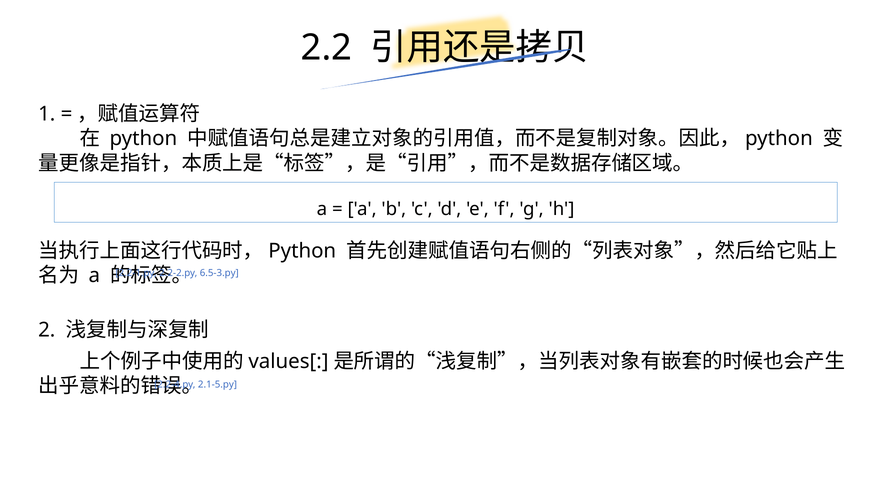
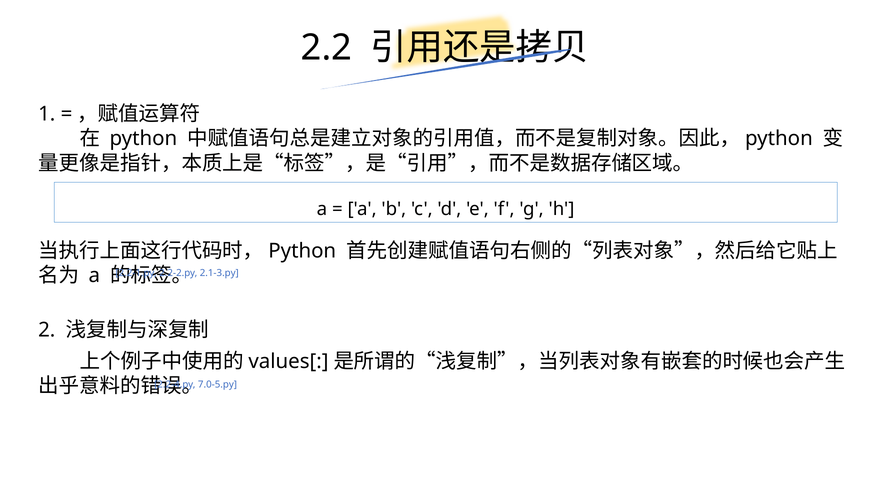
6.5-3.py: 6.5-3.py -> 2.1-3.py (219, 273)
2.1-5.py: 2.1-5.py -> 7.0-5.py (218, 384)
